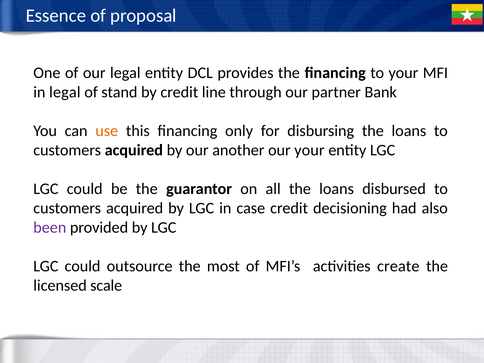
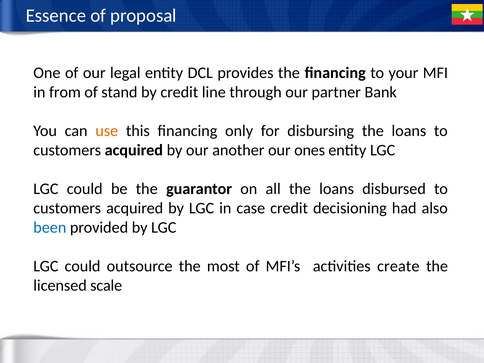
in legal: legal -> from (65, 92)
our your: your -> ones (310, 150)
been colour: purple -> blue (50, 228)
